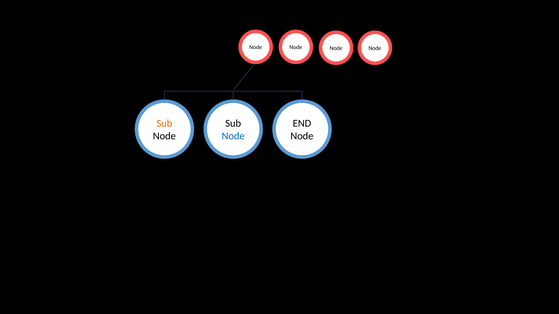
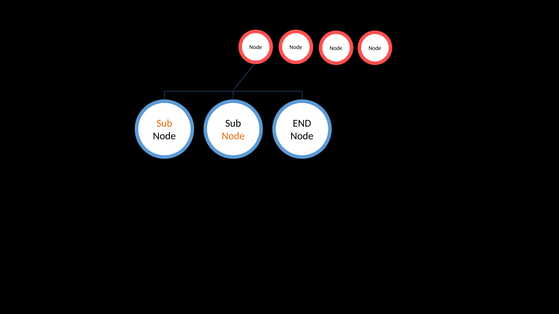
Node colour: blue -> orange (233, 136)
